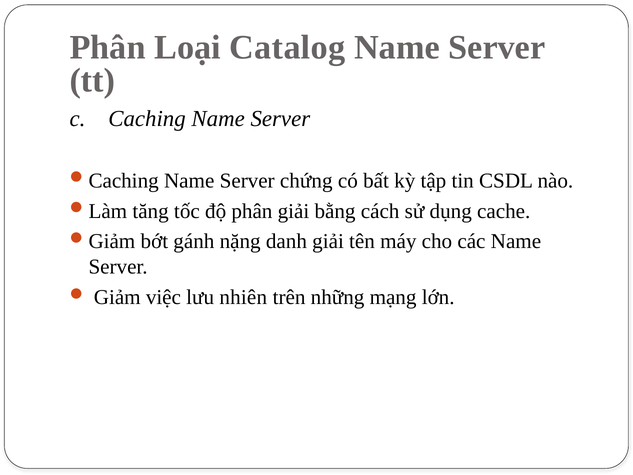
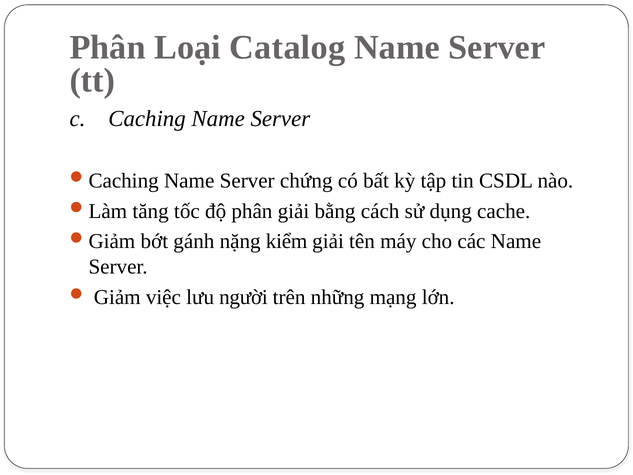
danh: danh -> kiểm (287, 241)
nhiên: nhiên -> người (243, 297)
